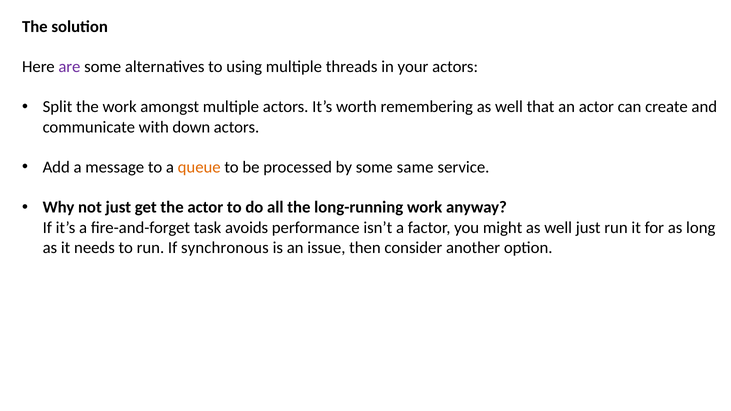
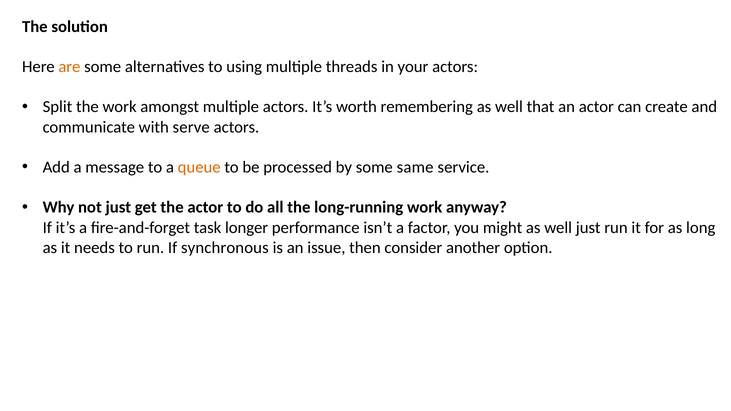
are colour: purple -> orange (69, 67)
down: down -> serve (191, 127)
avoids: avoids -> longer (247, 228)
